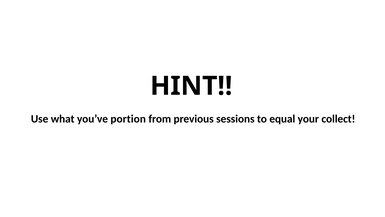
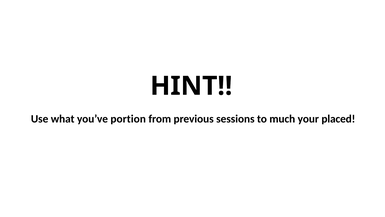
equal: equal -> much (282, 119)
collect: collect -> placed (338, 119)
